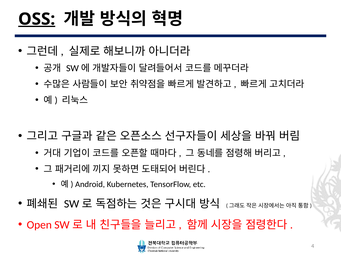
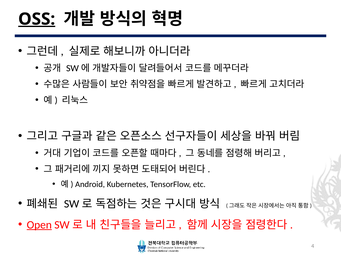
Open underline: none -> present (39, 225)
